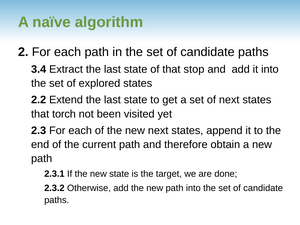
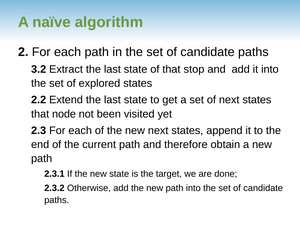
3.4: 3.4 -> 3.2 (39, 69)
torch: torch -> node (64, 114)
